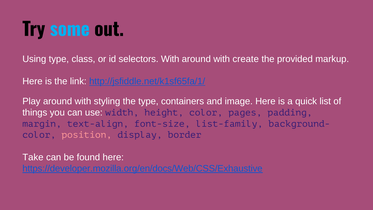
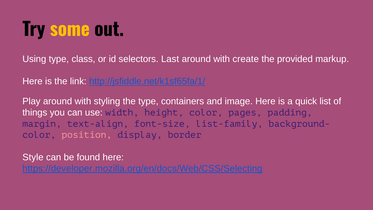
some colour: light blue -> yellow (70, 30)
selectors With: With -> Last (170, 59)
Take: Take -> Style (33, 157)
https://developer.mozilla.org/en/docs/Web/CSS/Exhaustive: https://developer.mozilla.org/en/docs/Web/CSS/Exhaustive -> https://developer.mozilla.org/en/docs/Web/CSS/Selecting (142, 168)
